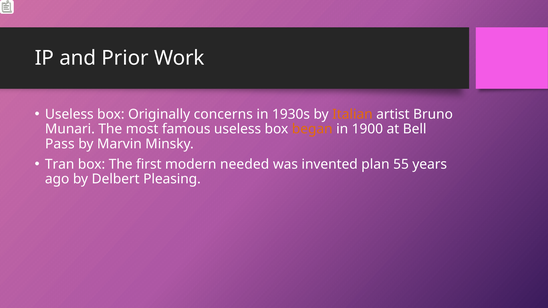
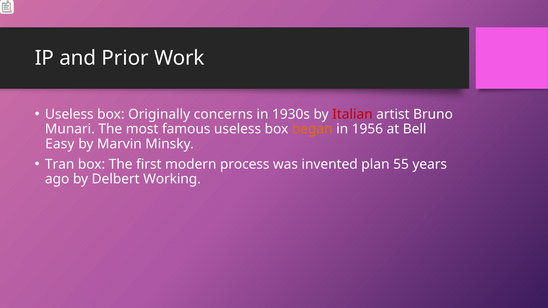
Italian colour: orange -> red (352, 114)
1900: 1900 -> 1956 (367, 129)
Pass: Pass -> Easy (60, 144)
needed: needed -> process (245, 164)
Pleasing: Pleasing -> Working (172, 179)
